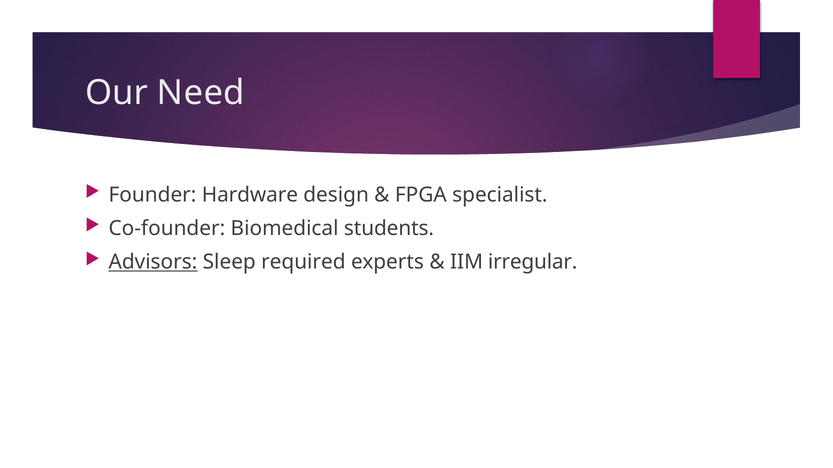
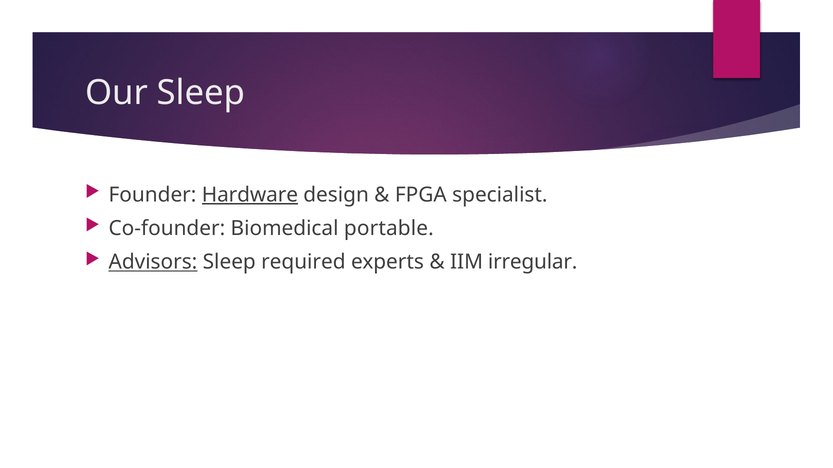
Our Need: Need -> Sleep (201, 93)
Hardware underline: none -> present (250, 195)
students: students -> portable (389, 229)
